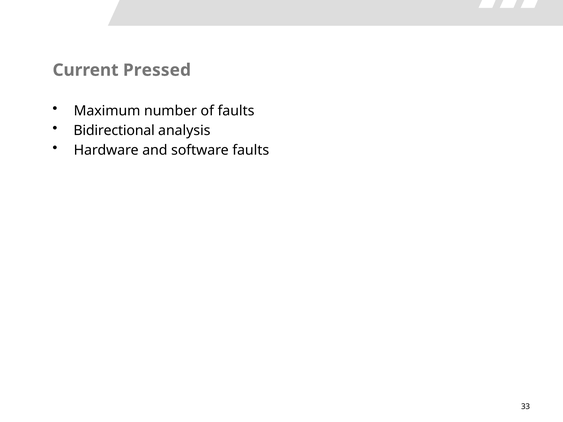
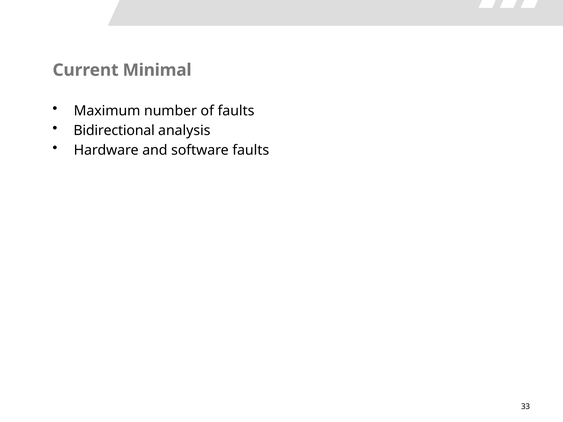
Pressed: Pressed -> Minimal (157, 70)
